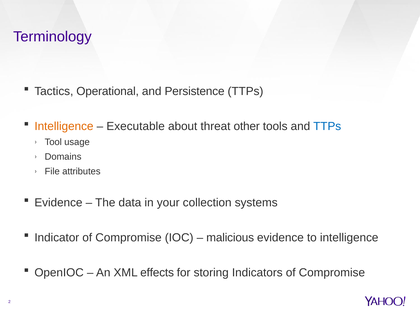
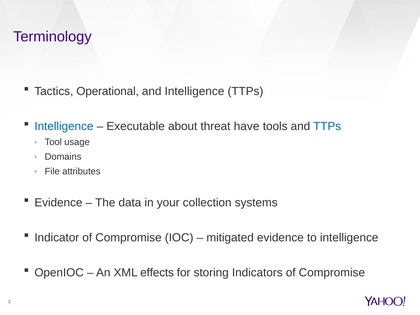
and Persistence: Persistence -> Intelligence (194, 91)
Intelligence colour: orange -> blue (64, 126)
other: other -> have (247, 126)
malicious: malicious -> mitigated (230, 238)
